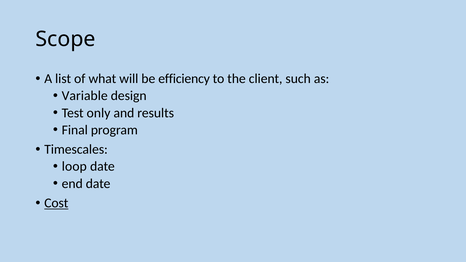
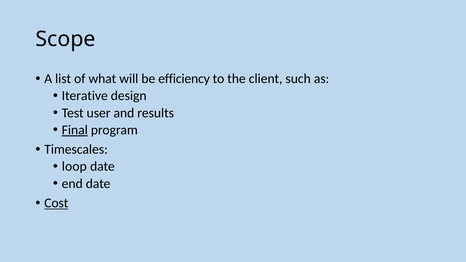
Variable: Variable -> Iterative (85, 96)
only: only -> user (99, 113)
Final underline: none -> present (75, 130)
